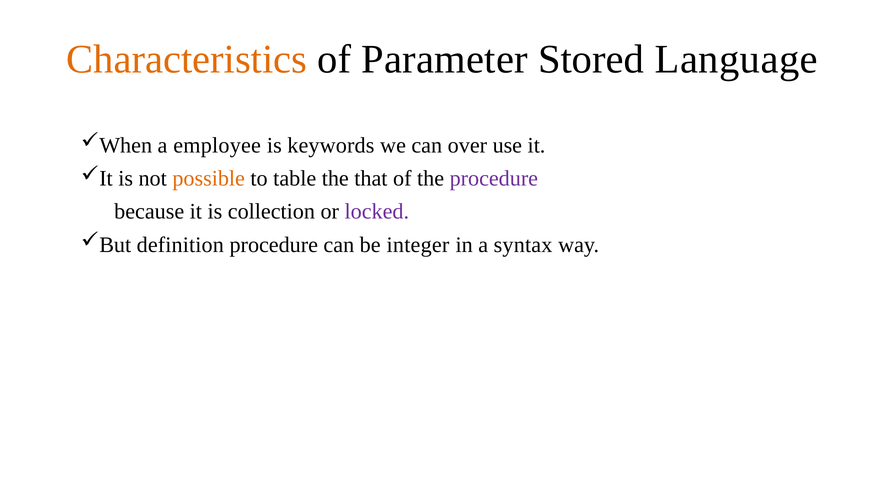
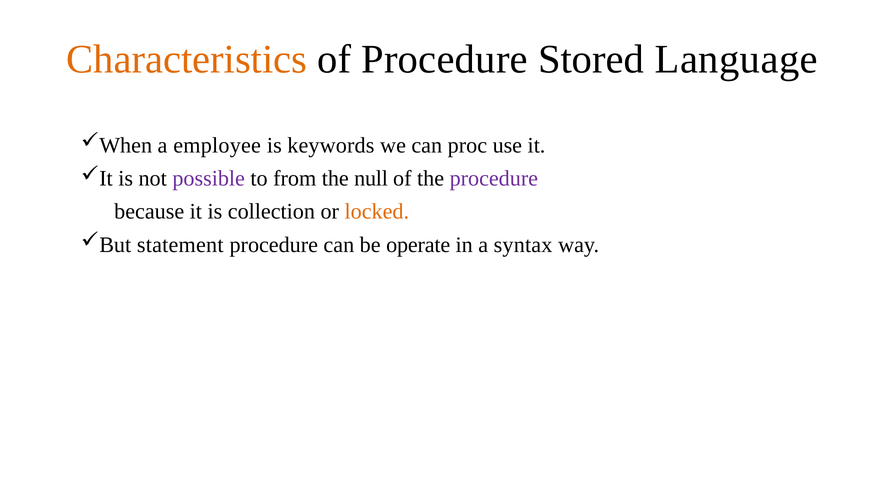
of Parameter: Parameter -> Procedure (445, 59)
over: over -> proc (467, 146)
possible colour: orange -> purple (209, 179)
table: table -> from (295, 179)
that: that -> null (371, 179)
locked colour: purple -> orange (377, 212)
definition: definition -> statement (180, 245)
integer: integer -> operate (418, 245)
